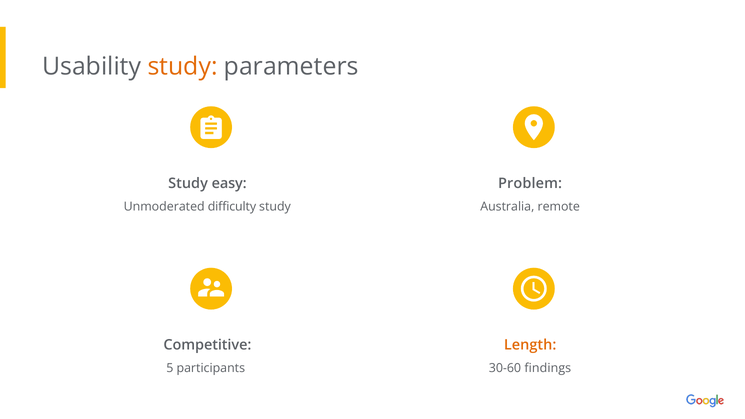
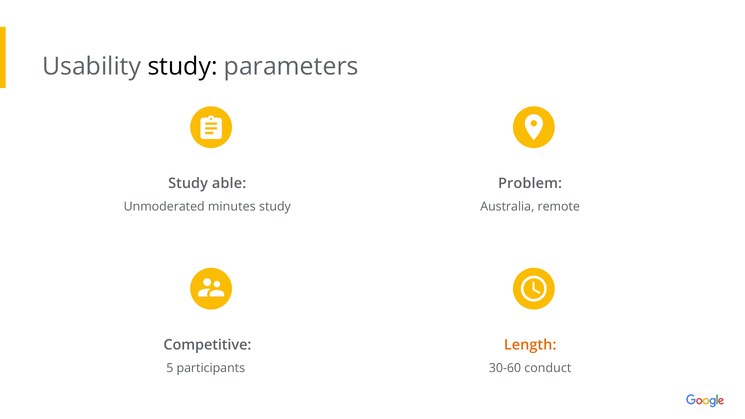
study colour: orange -> black (183, 67)
easy: easy -> able (229, 183)
difficulty: difficulty -> minutes (232, 207)
findings: findings -> conduct (548, 368)
